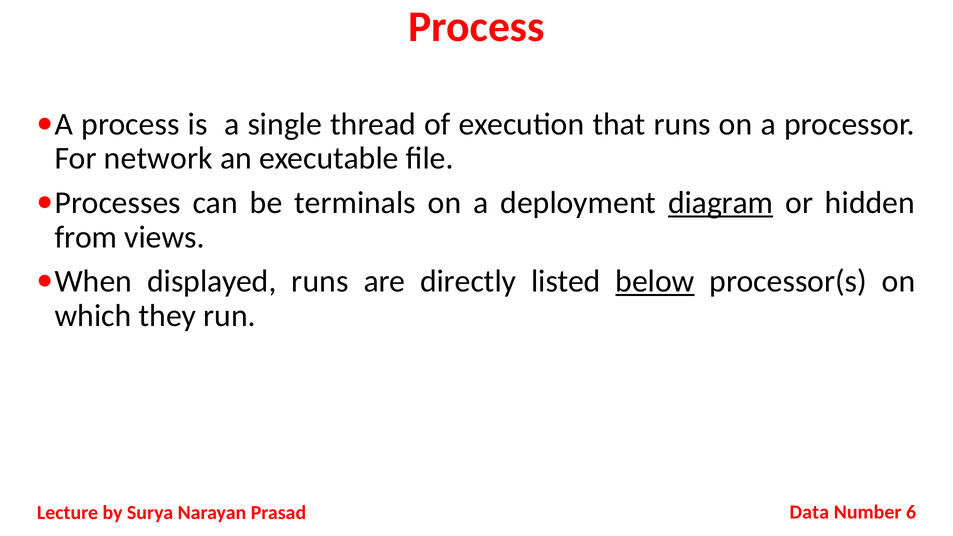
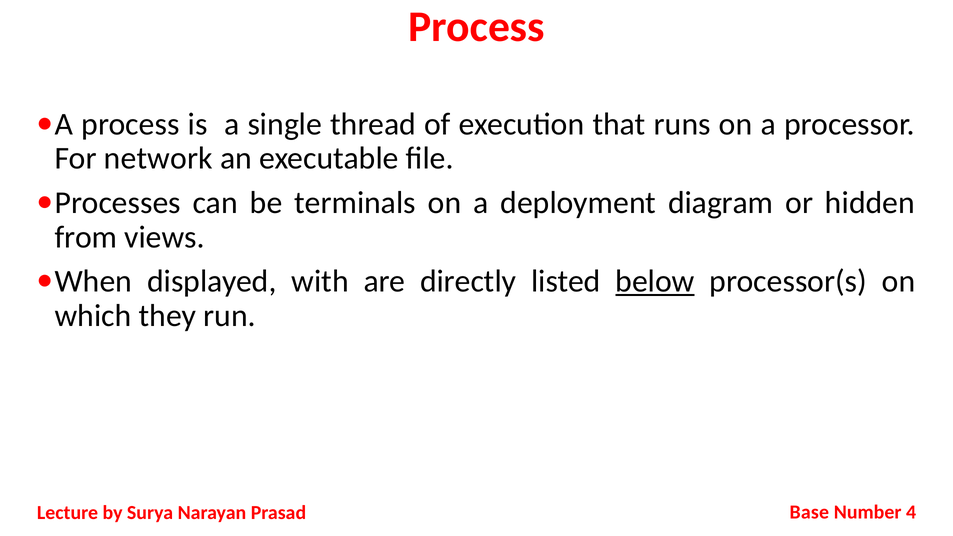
diagram underline: present -> none (721, 203)
displayed runs: runs -> with (320, 281)
Data: Data -> Base (809, 512)
6: 6 -> 4 (911, 512)
